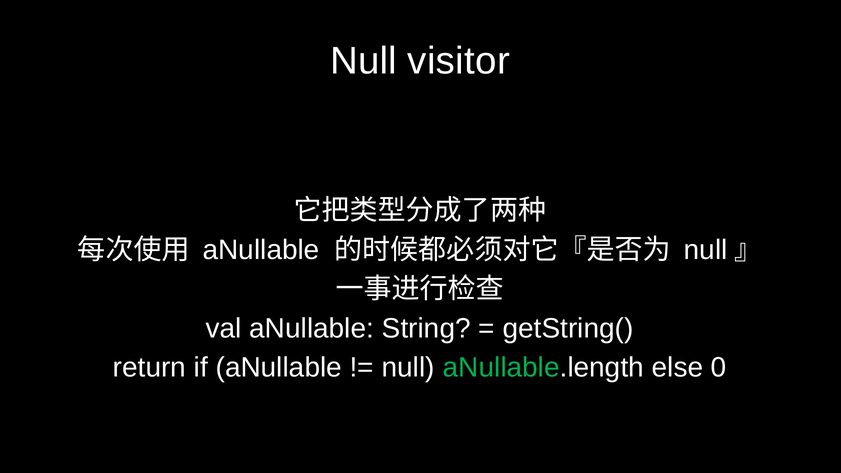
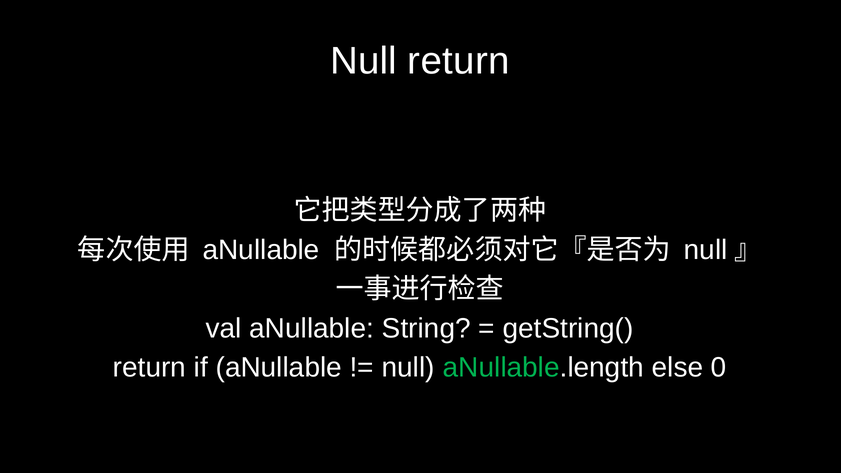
Null visitor: visitor -> return (459, 61)
